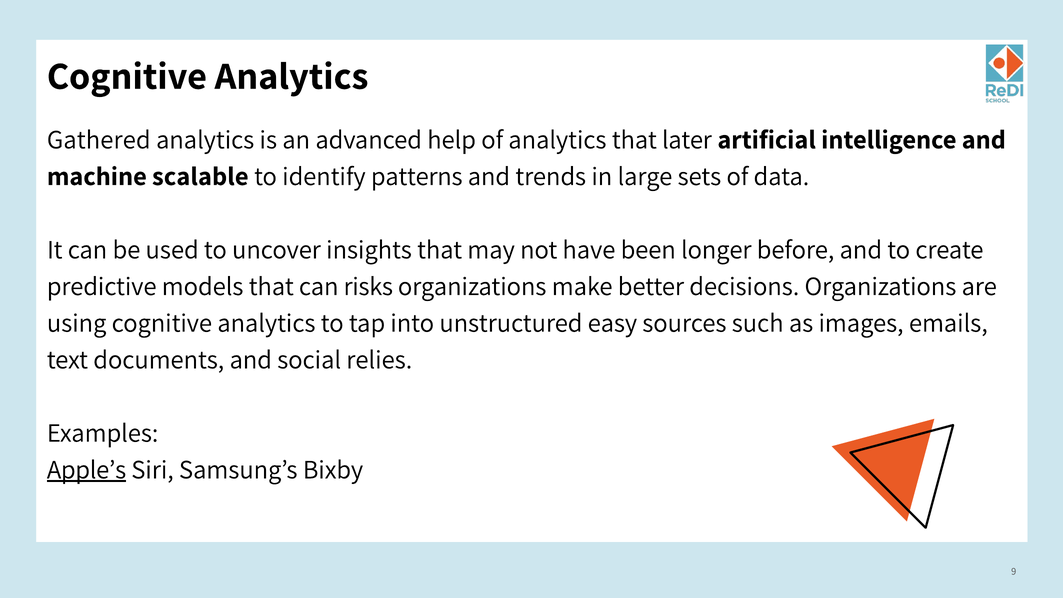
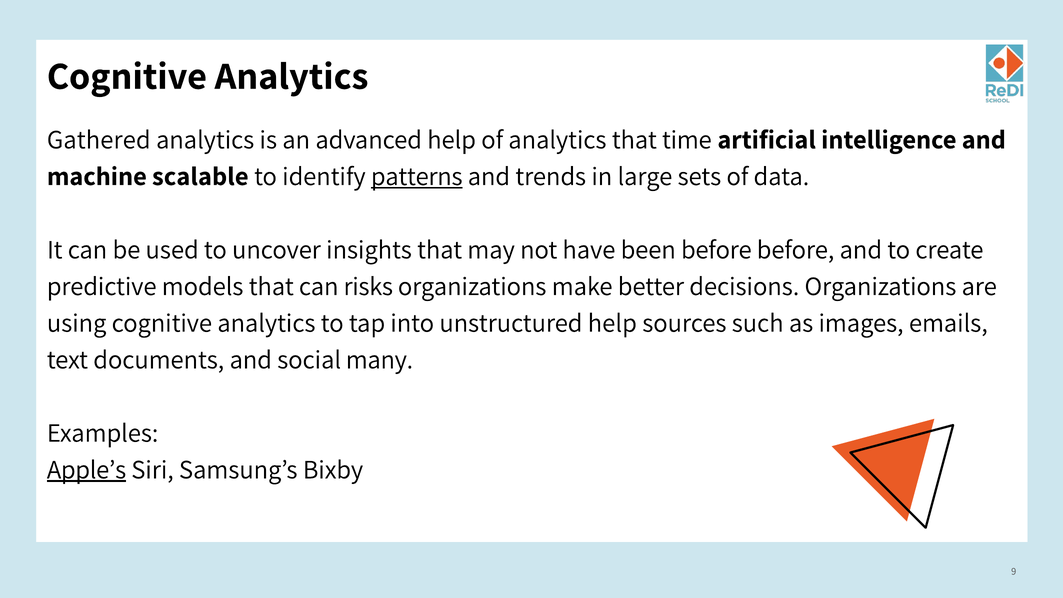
later: later -> time (687, 140)
patterns underline: none -> present (417, 176)
been longer: longer -> before (716, 250)
unstructured easy: easy -> help (612, 323)
relies: relies -> many (379, 360)
